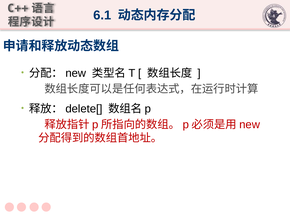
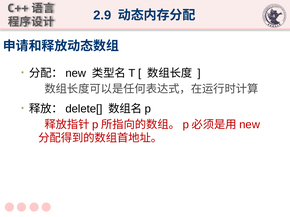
6.1: 6.1 -> 2.9 (102, 15)
